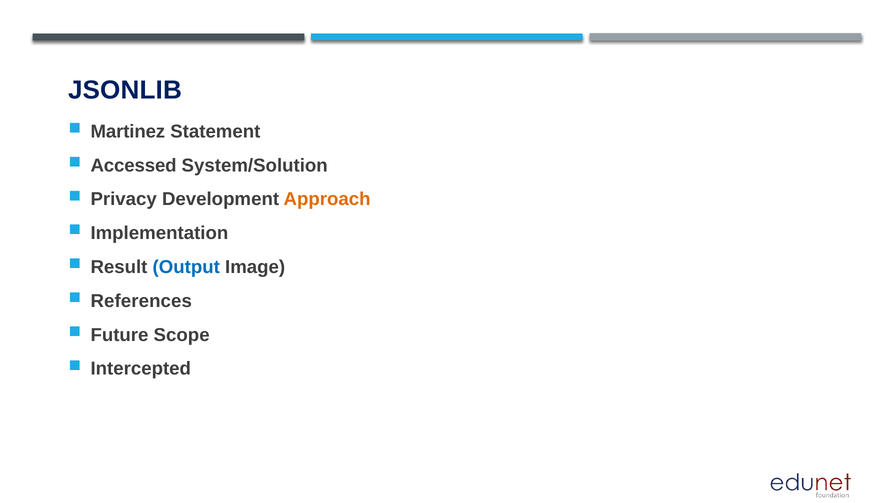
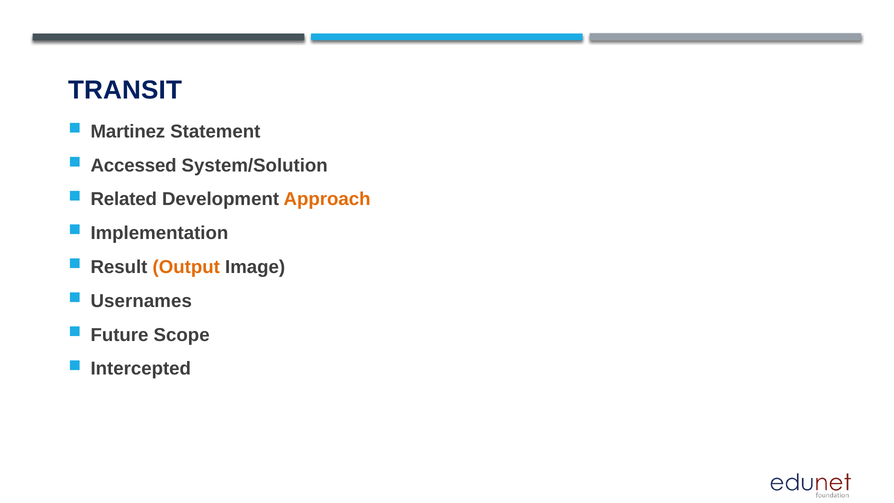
JSONLIB: JSONLIB -> TRANSIT (125, 90)
Privacy: Privacy -> Related (124, 199)
Output colour: blue -> orange (186, 267)
References: References -> Usernames (141, 301)
